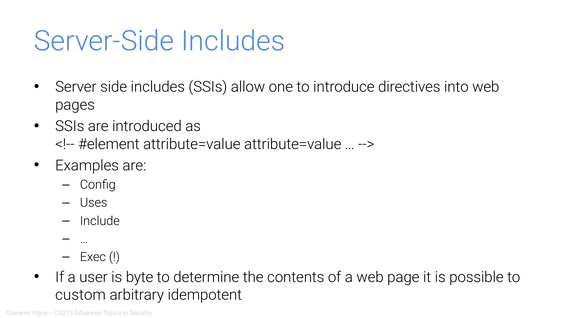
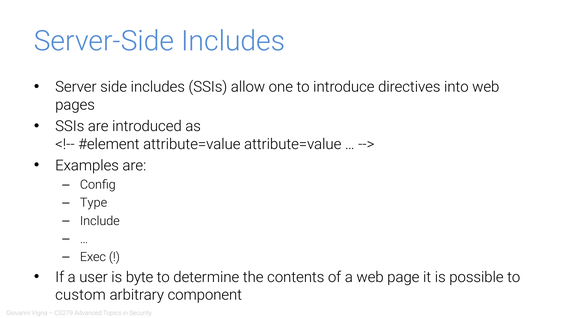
Uses: Uses -> Type (94, 203)
idempotent: idempotent -> component (205, 295)
